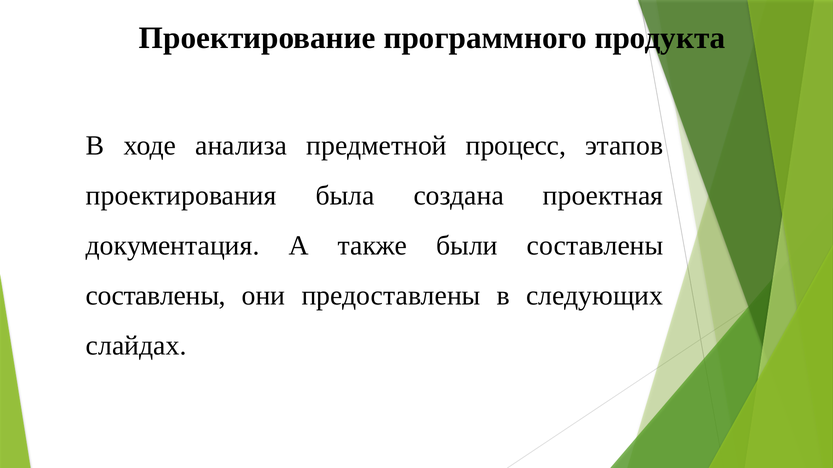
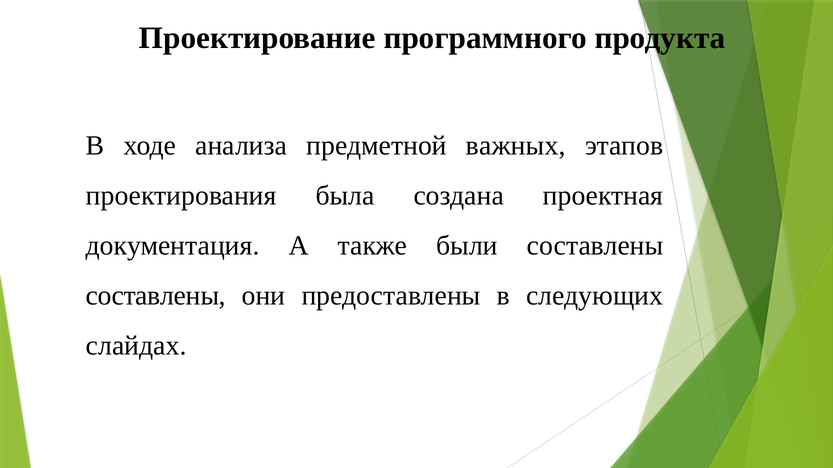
процесс: процесс -> важных (516, 146)
